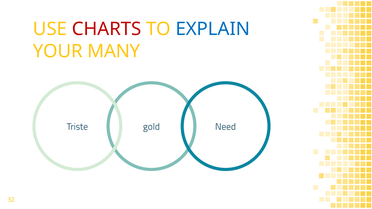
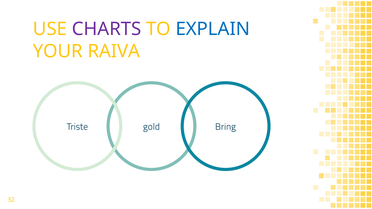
CHARTS colour: red -> purple (107, 29)
MANY: MANY -> RAIVA (114, 51)
Need: Need -> Bring (226, 127)
